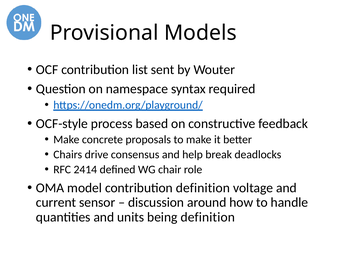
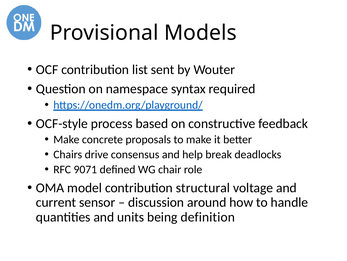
2414: 2414 -> 9071 (85, 169)
contribution definition: definition -> structural (203, 187)
